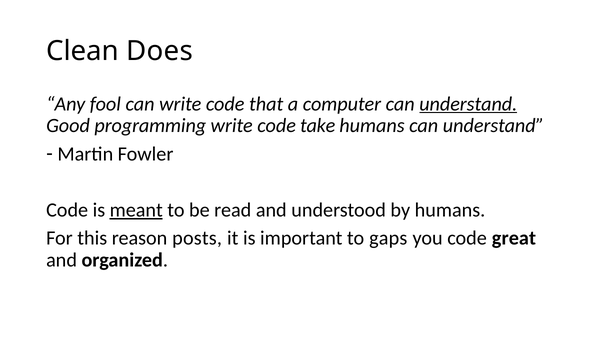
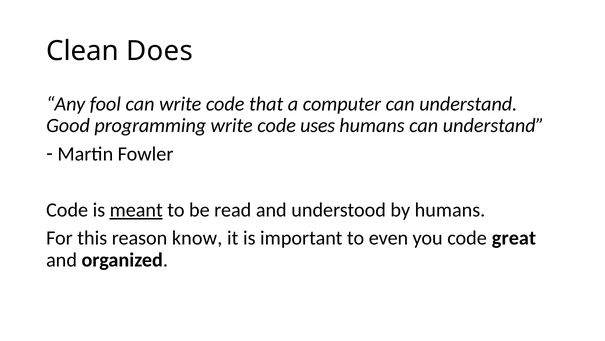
understand underline: present -> none (468, 104)
take: take -> uses (318, 125)
posts: posts -> know (197, 238)
gaps: gaps -> even (388, 238)
